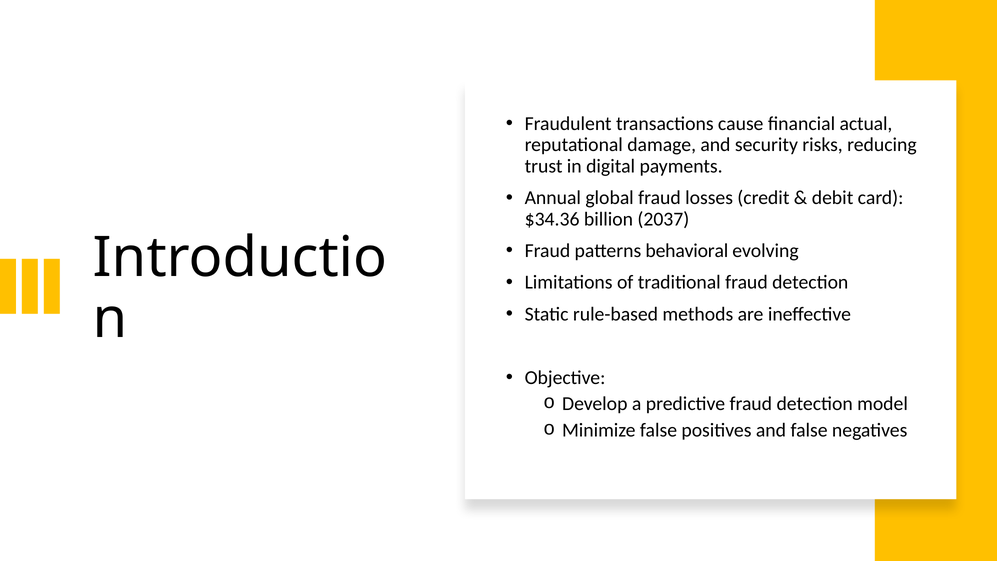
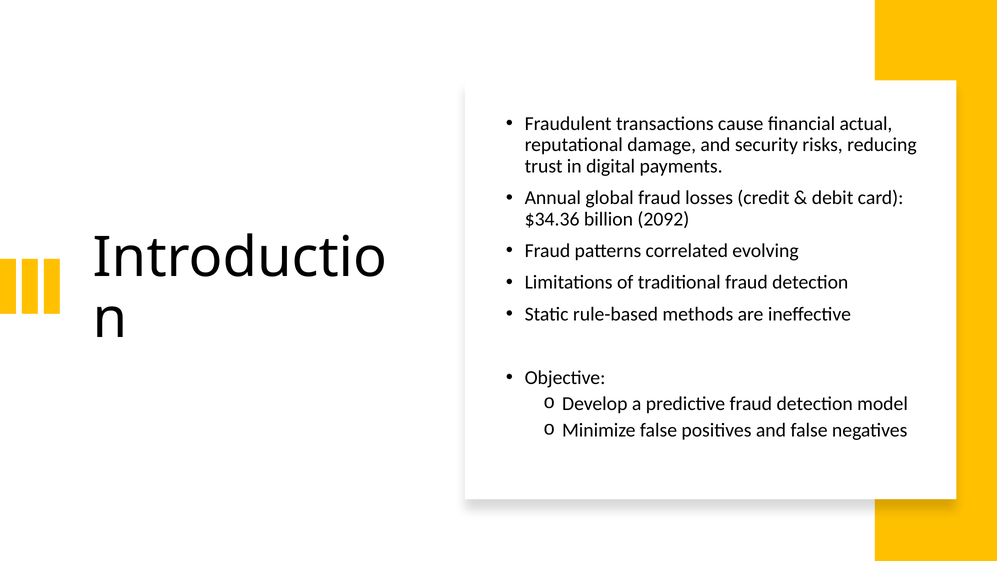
2037: 2037 -> 2092 (663, 219)
behavioral: behavioral -> correlated (687, 251)
